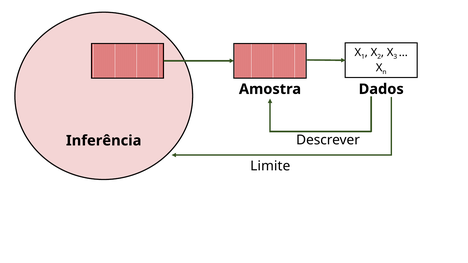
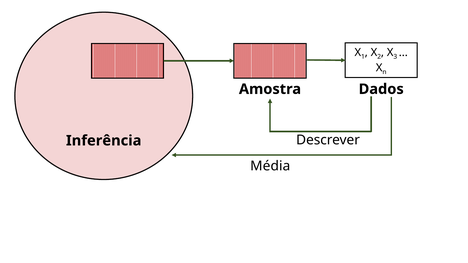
Limite: Limite -> Média (270, 166)
